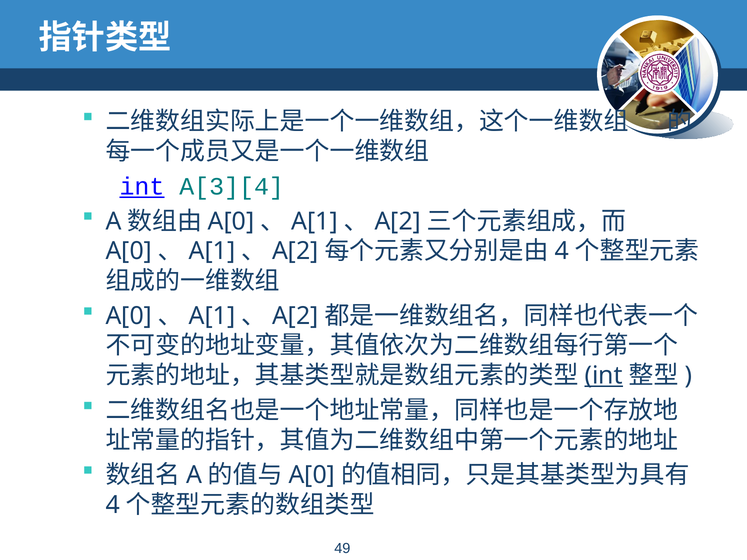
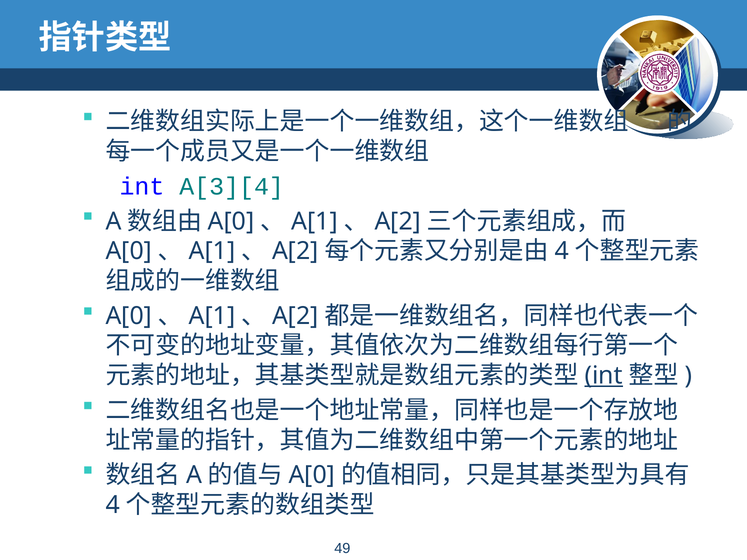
int underline: present -> none (142, 187)
